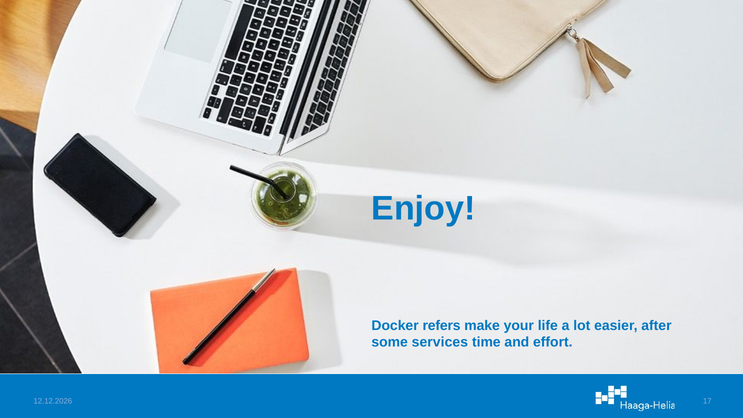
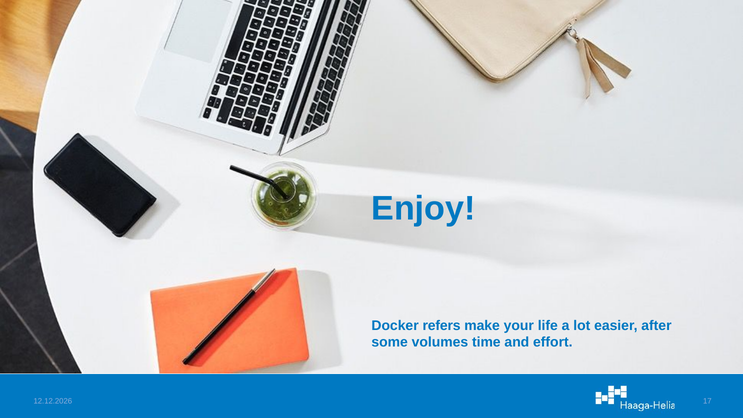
services: services -> volumes (440, 342)
